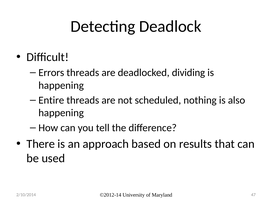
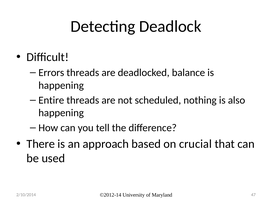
dividing: dividing -> balance (188, 73)
results: results -> crucial (195, 144)
